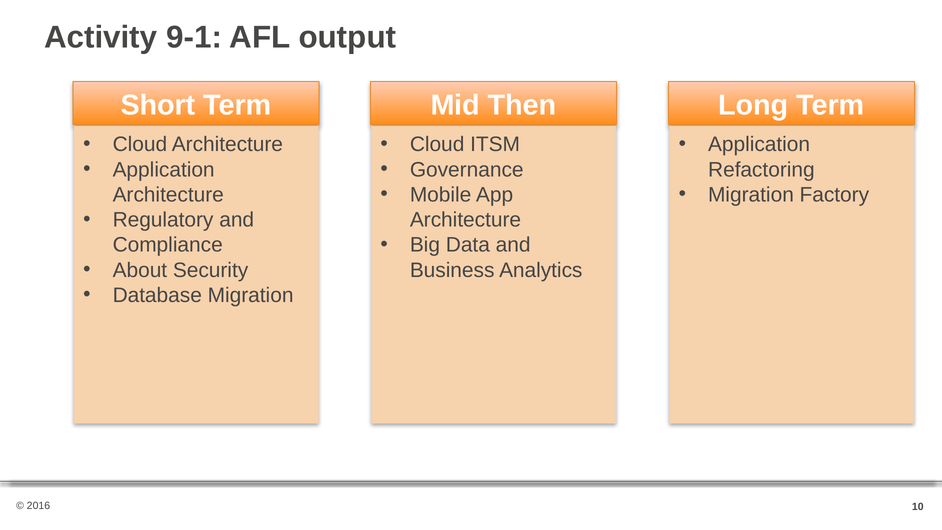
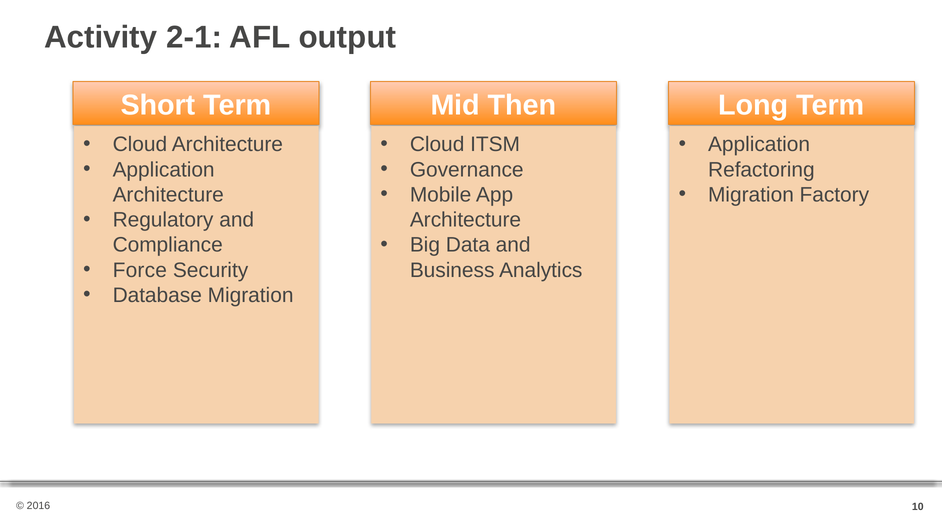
9-1: 9-1 -> 2-1 (194, 38)
About: About -> Force (140, 270)
